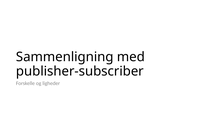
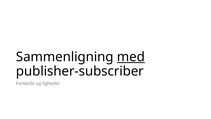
med underline: none -> present (131, 57)
